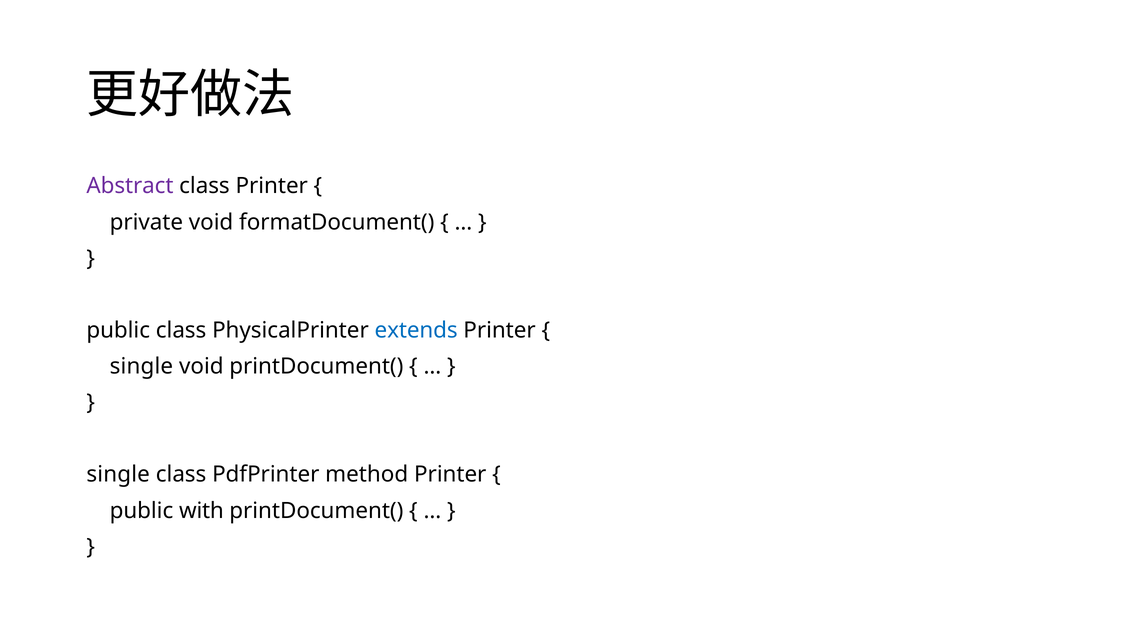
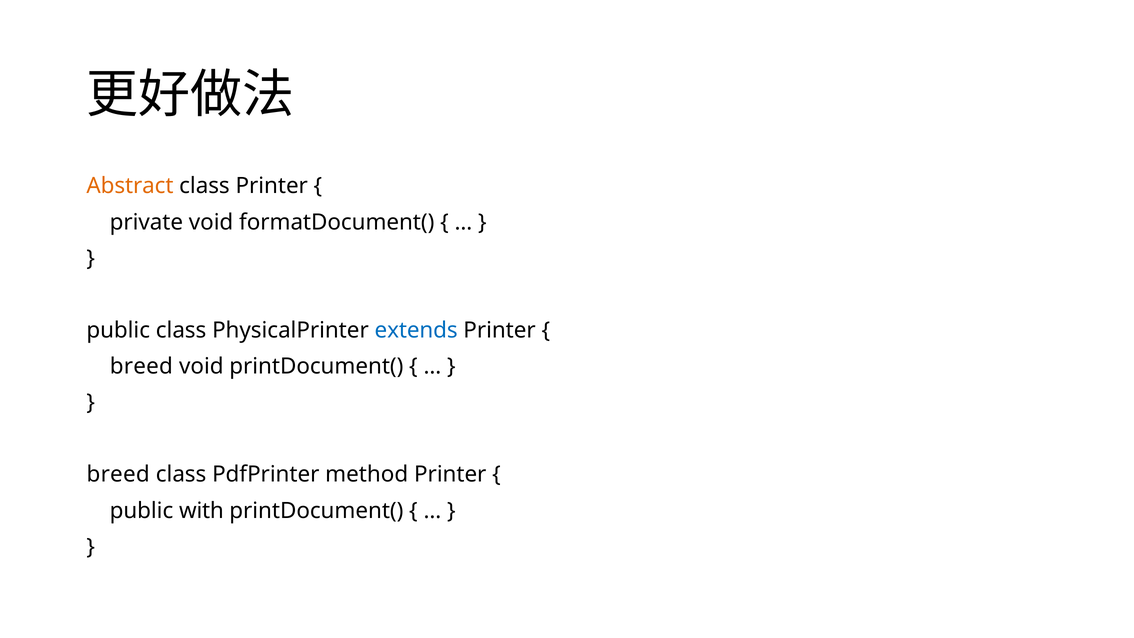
Abstract colour: purple -> orange (130, 186)
single: single -> breed (141, 366)
single: single -> breed (118, 474)
